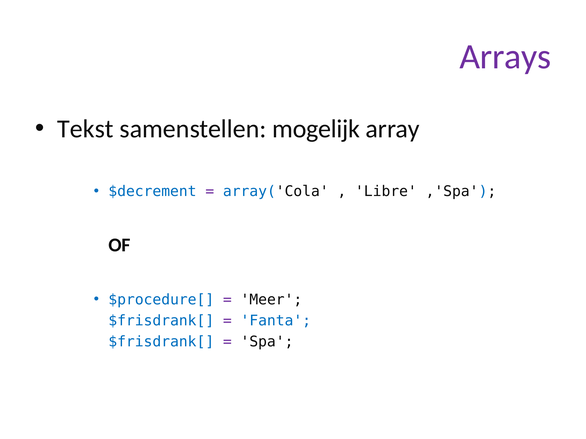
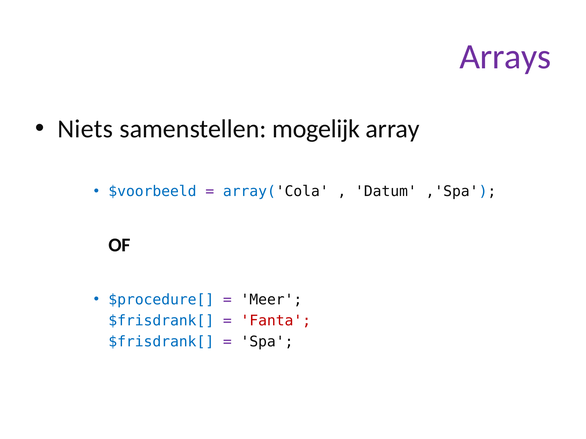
Tekst: Tekst -> Niets (85, 129)
$decrement: $decrement -> $voorbeeld (152, 192)
Libre: Libre -> Datum (386, 192)
Fanta colour: blue -> red (276, 321)
